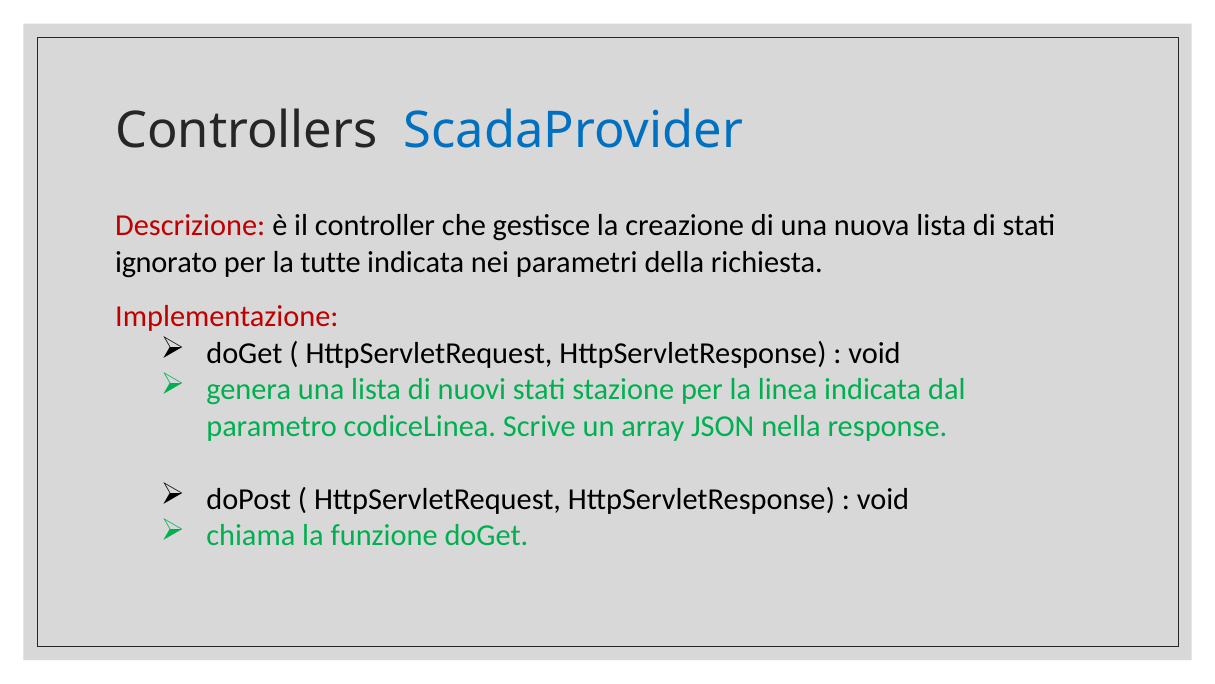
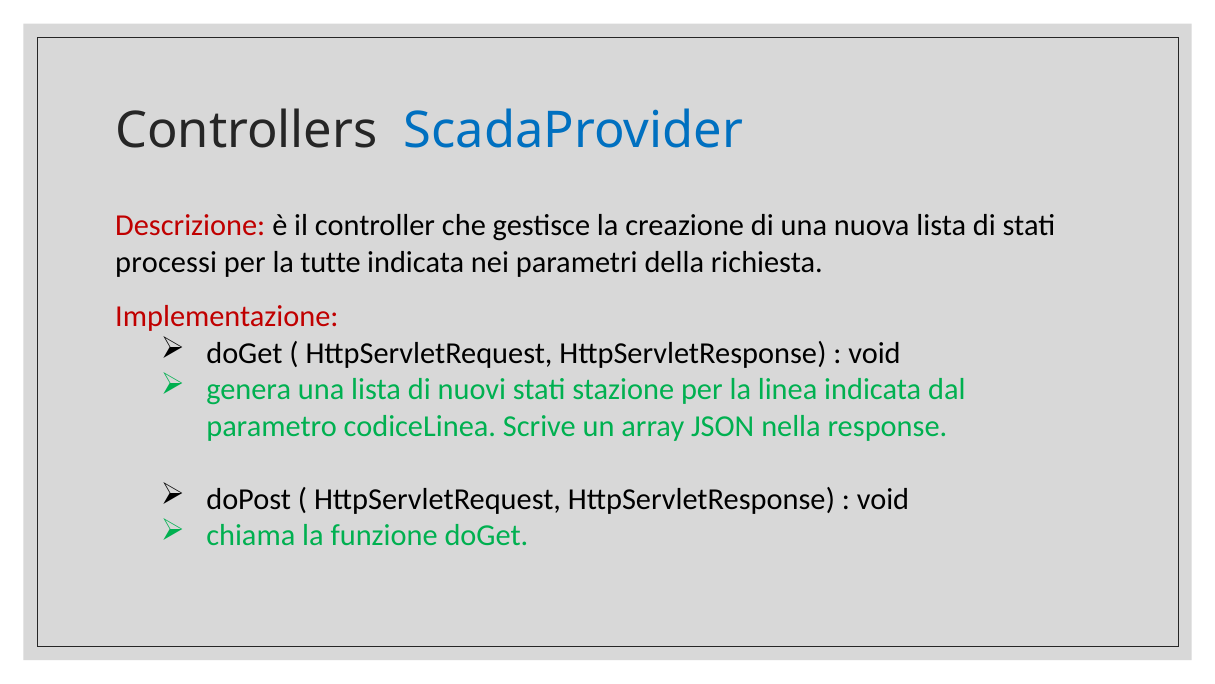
ignorato: ignorato -> processi (166, 262)
